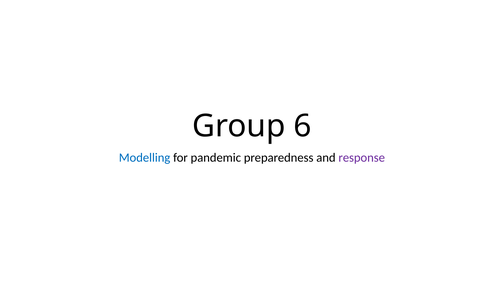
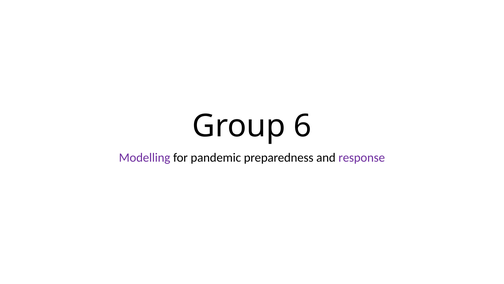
Modelling colour: blue -> purple (145, 158)
